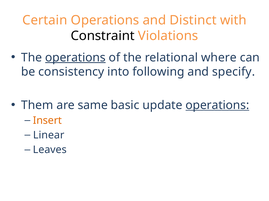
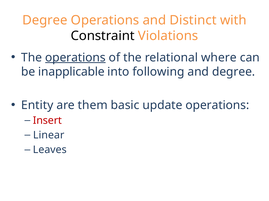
Certain: Certain -> Degree (45, 20)
consistency: consistency -> inapplicable (71, 72)
and specify: specify -> degree (234, 72)
Them: Them -> Entity (37, 106)
same: same -> them (93, 106)
operations underline: present -> none (217, 106)
Insert colour: orange -> red (47, 121)
